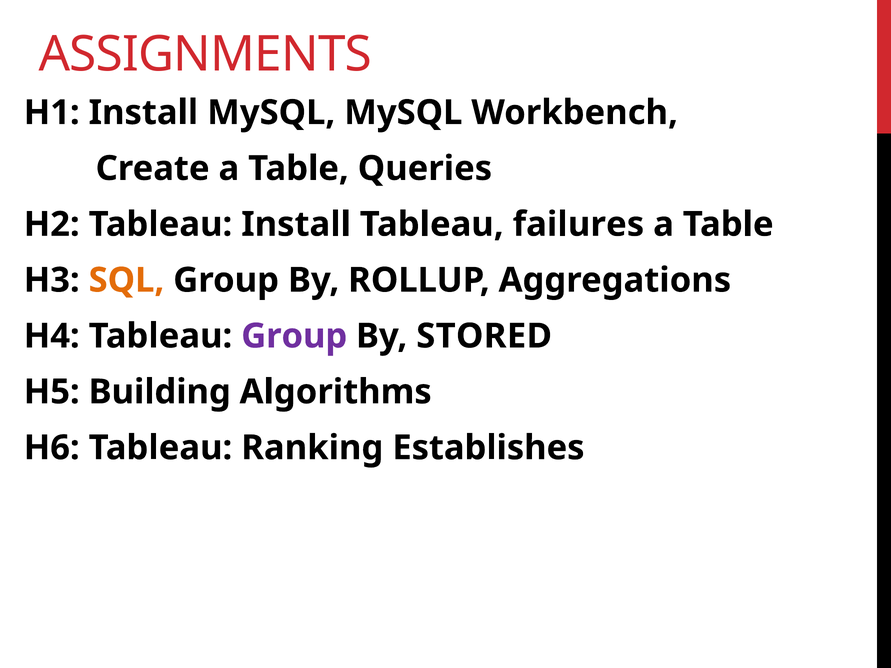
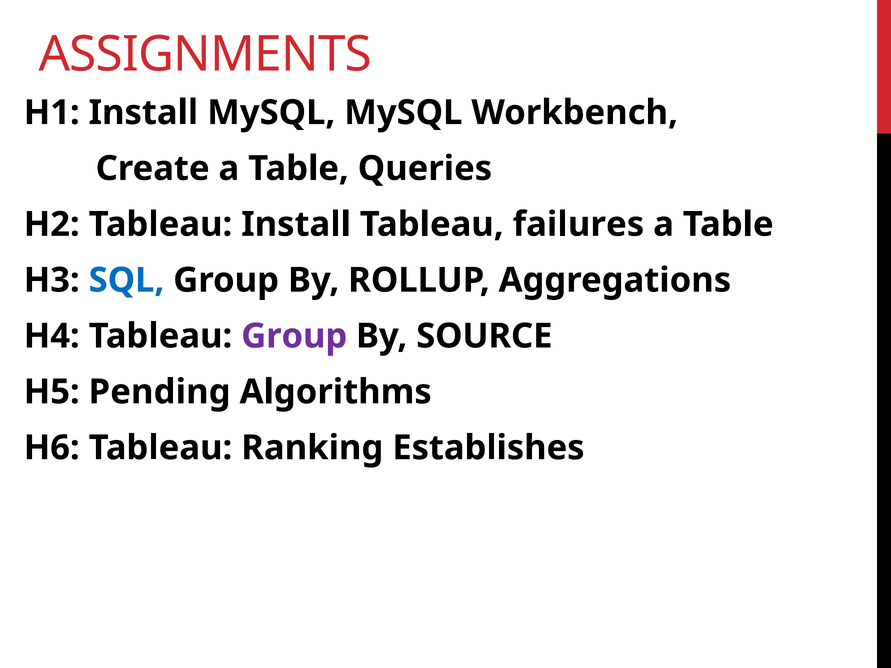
SQL colour: orange -> blue (126, 280)
STORED: STORED -> SOURCE (484, 336)
Building: Building -> Pending (160, 392)
